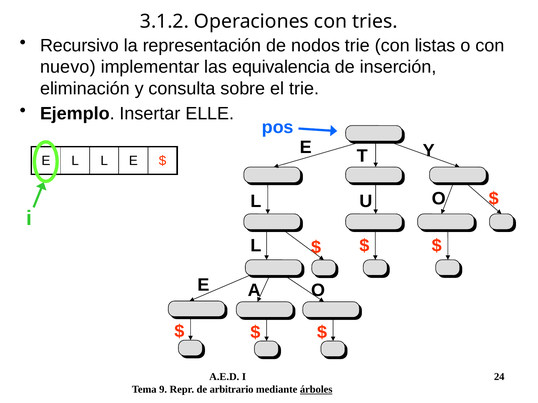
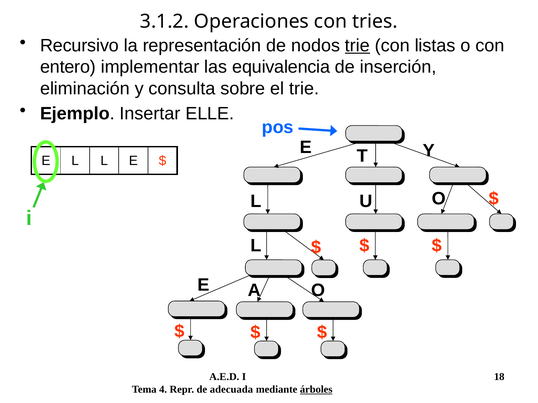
trie underline: none -> present (357, 46)
nuevo: nuevo -> entero (68, 67)
24: 24 -> 18 (499, 377)
9: 9 -> 4 (163, 390)
arbitrario: arbitrario -> adecuada (231, 390)
